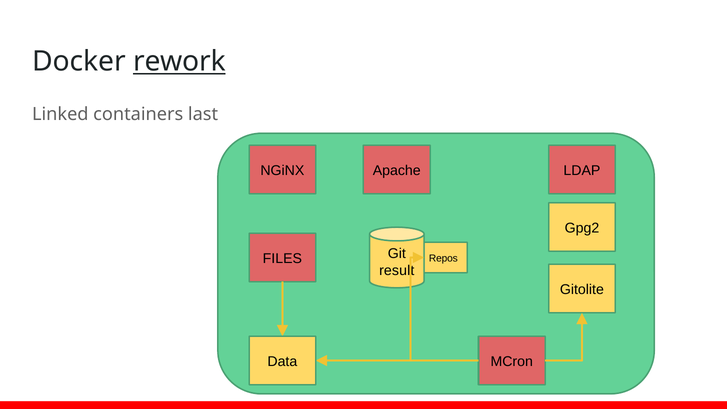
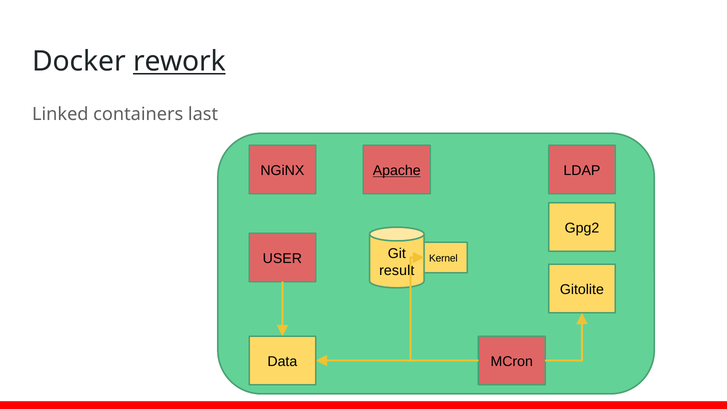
Apache underline: none -> present (397, 171)
FILES: FILES -> USER (282, 258)
Repos: Repos -> Kernel (443, 258)
